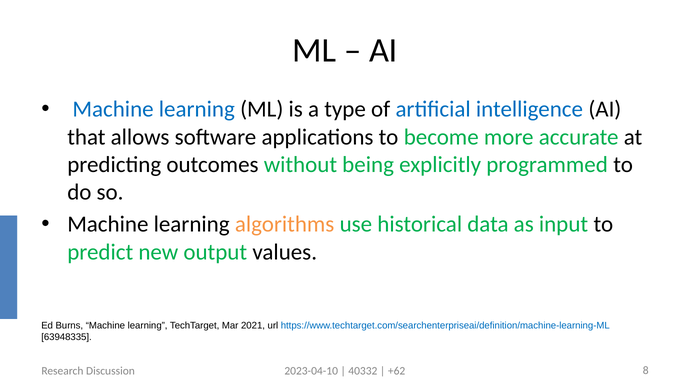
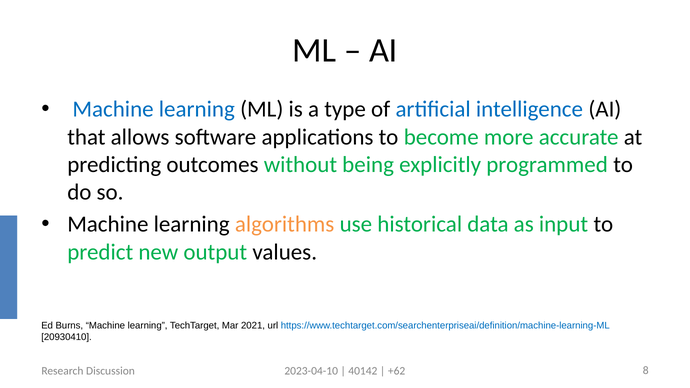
63948335: 63948335 -> 20930410 (66, 337)
40332: 40332 -> 40142 (363, 371)
